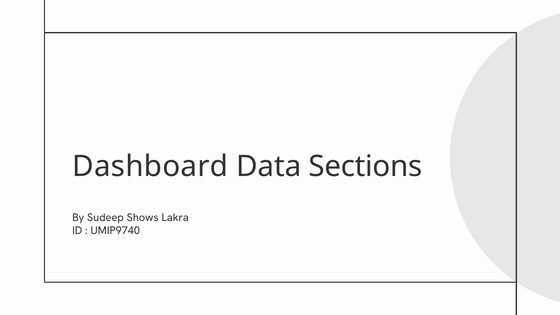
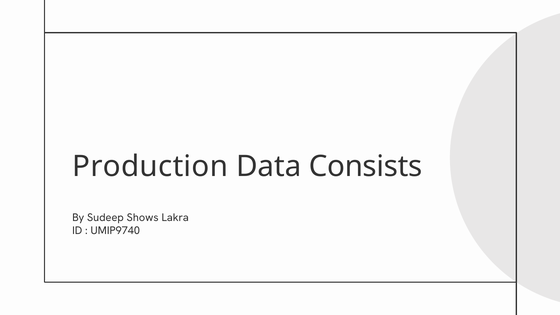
Dashboard: Dashboard -> Production (150, 166)
Sections: Sections -> Consists (365, 166)
